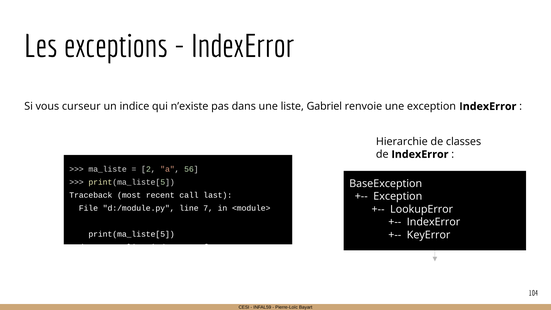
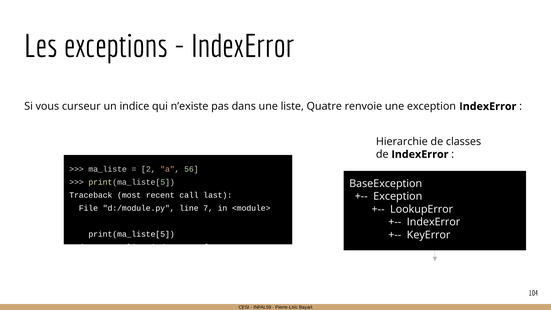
Gabriel: Gabriel -> Quatre (324, 106)
